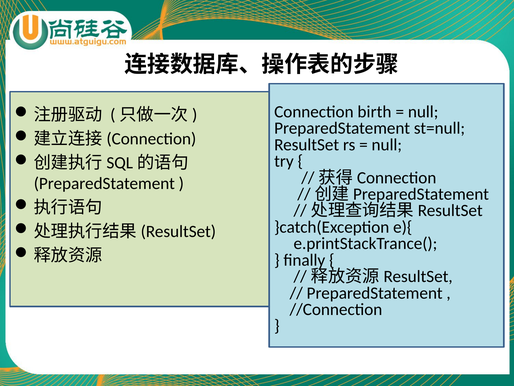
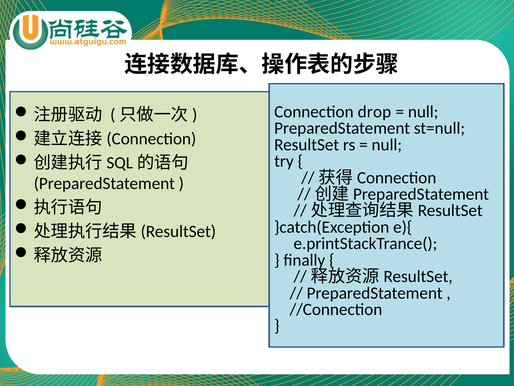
birth: birth -> drop (374, 112)
